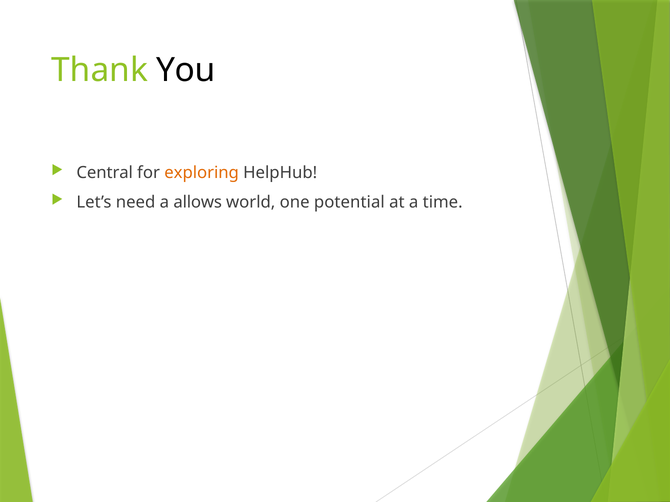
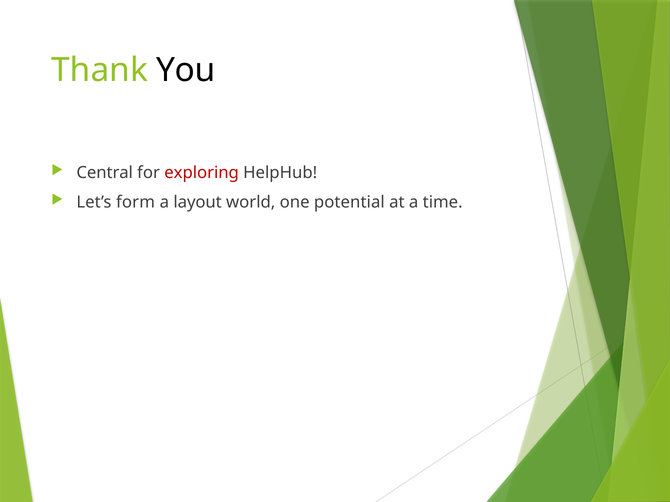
exploring colour: orange -> red (202, 173)
need: need -> form (136, 202)
allows: allows -> layout (198, 202)
